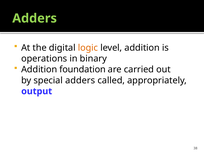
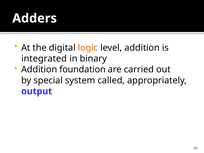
Adders colour: light green -> white (35, 18)
operations: operations -> integrated (44, 59)
special adders: adders -> system (80, 80)
